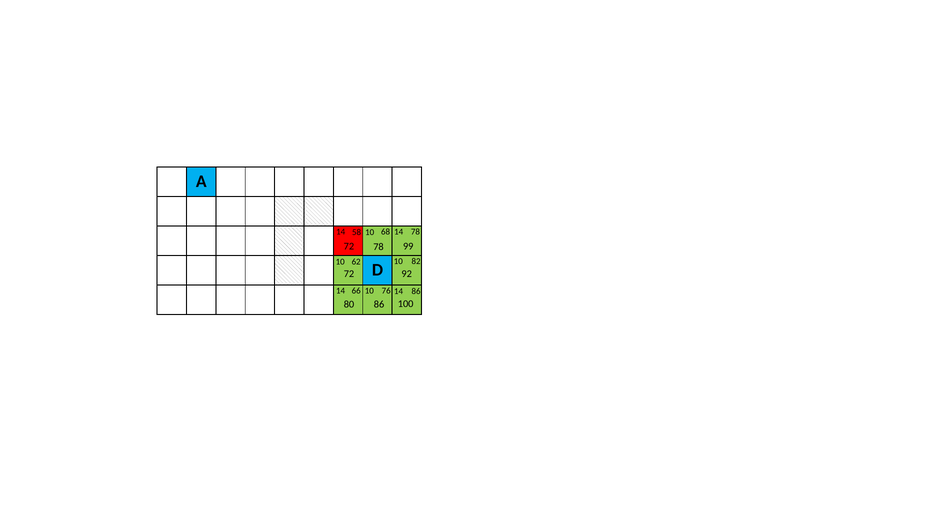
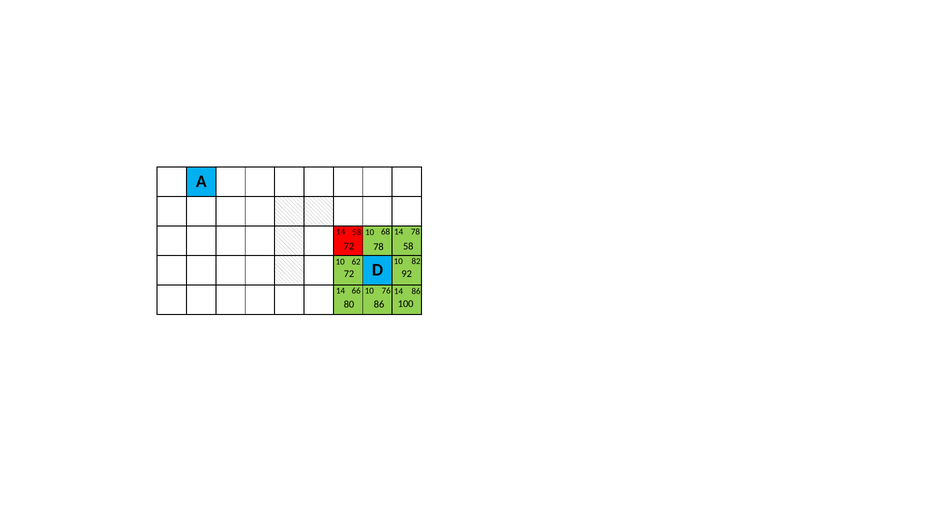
78 99: 99 -> 58 (408, 247)
